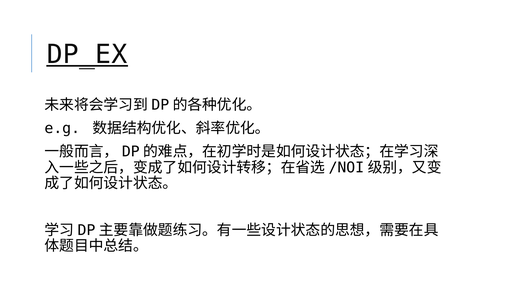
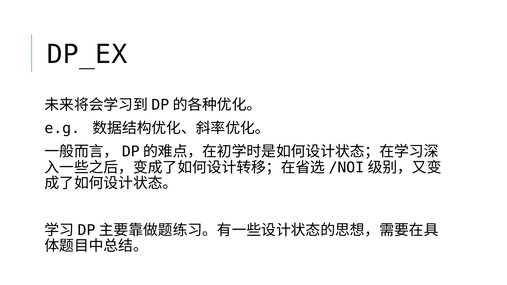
DP_EX underline: present -> none (87, 54)
